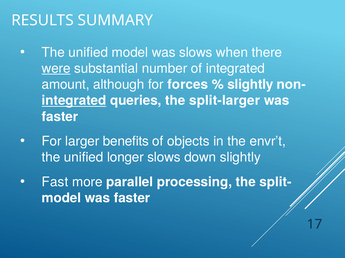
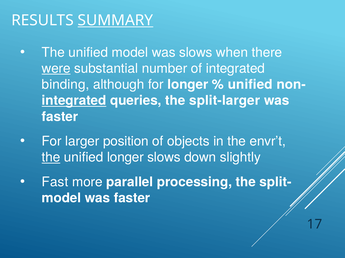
SUMMARY underline: none -> present (115, 20)
amount: amount -> binding (66, 85)
for forces: forces -> longer (188, 85)
slightly: slightly -> unified (250, 85)
benefits: benefits -> position (126, 142)
the underline: none -> present (51, 158)
